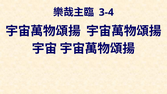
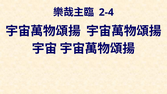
3-4: 3-4 -> 2-4 (106, 12)
